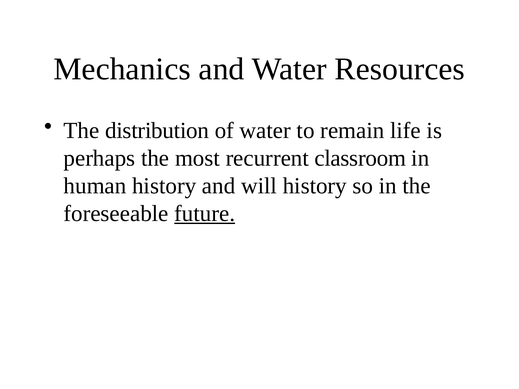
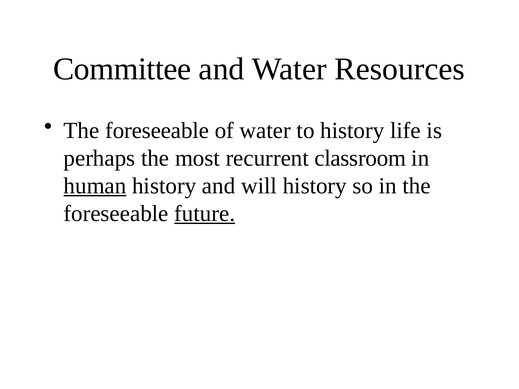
Mechanics: Mechanics -> Committee (122, 69)
distribution: distribution -> foreseeable (157, 130)
to remain: remain -> history (352, 130)
human underline: none -> present (95, 186)
